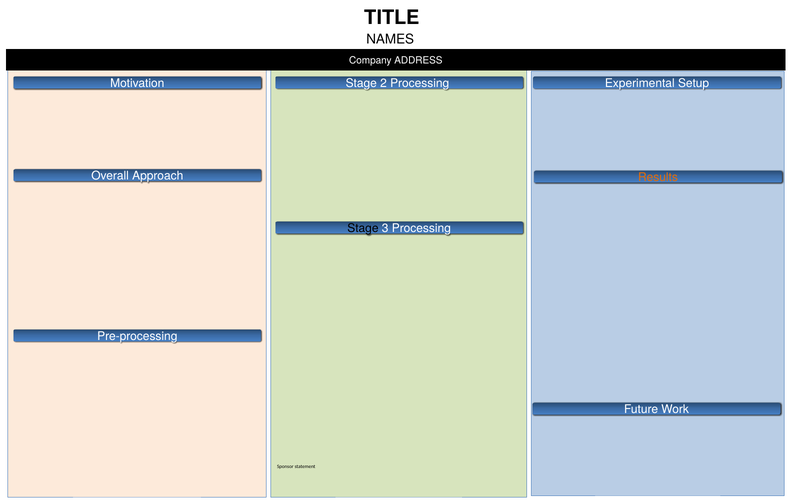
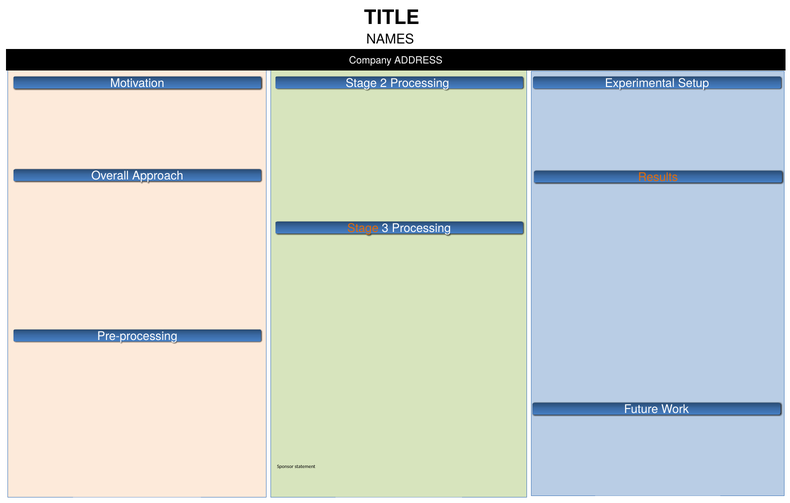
Stage colour: black -> orange (363, 228)
